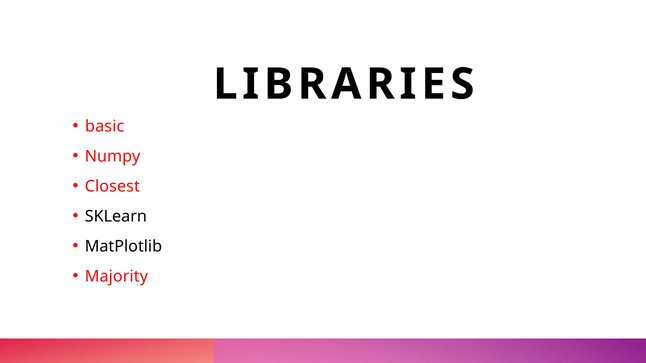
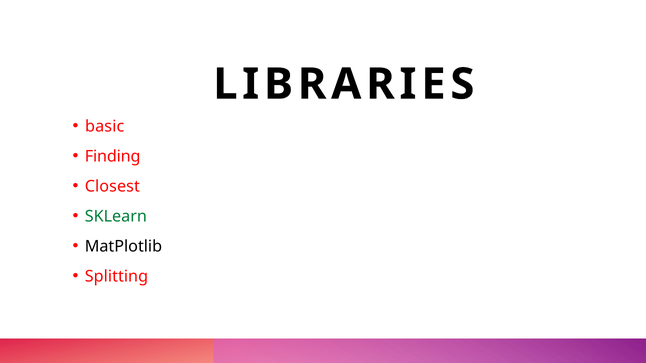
Numpy: Numpy -> Finding (113, 157)
SKLearn colour: black -> green (116, 217)
Majority: Majority -> Splitting (116, 277)
